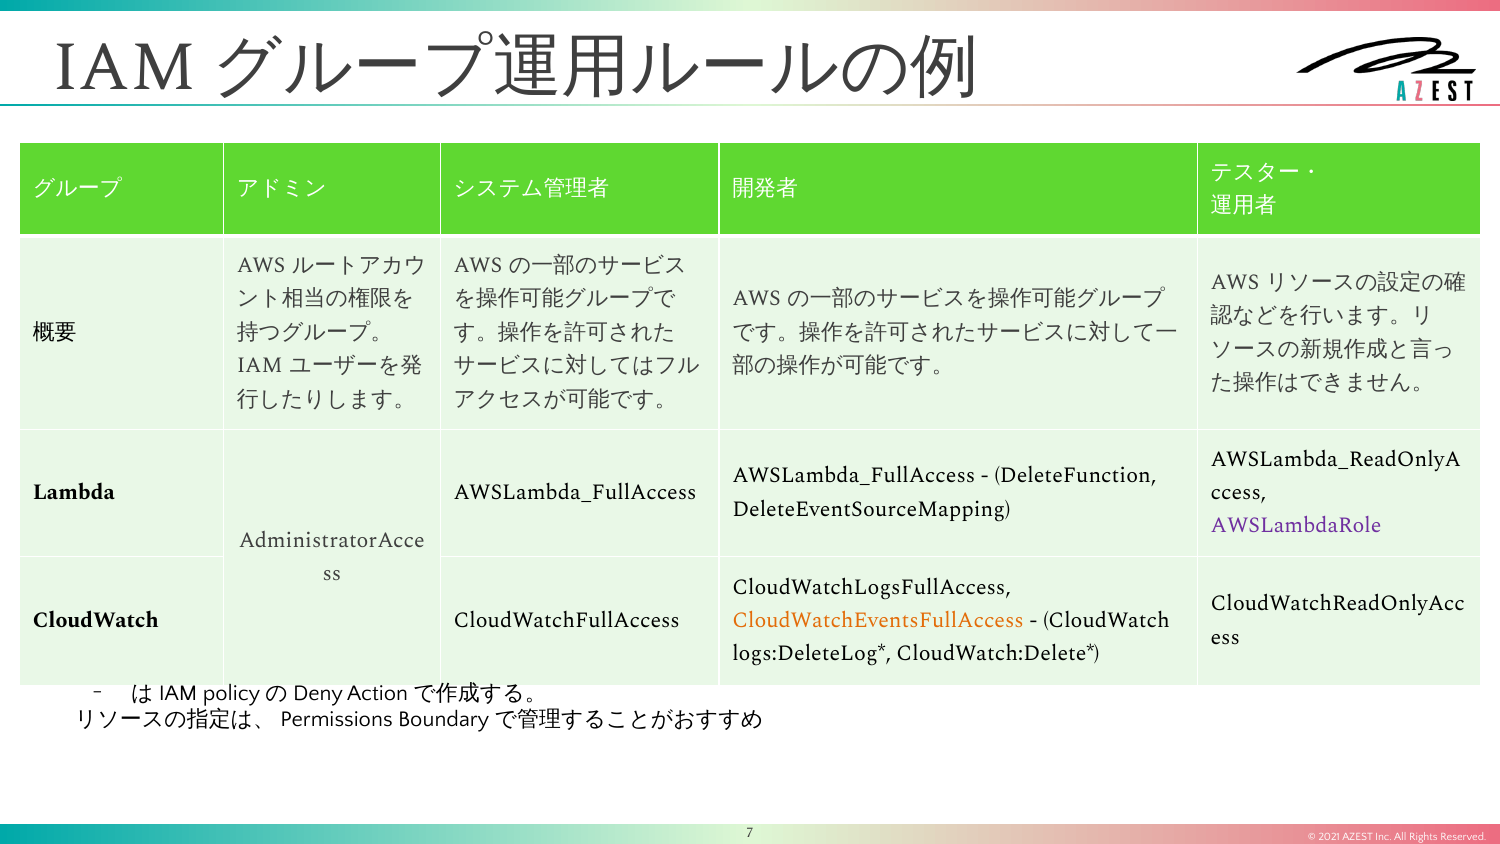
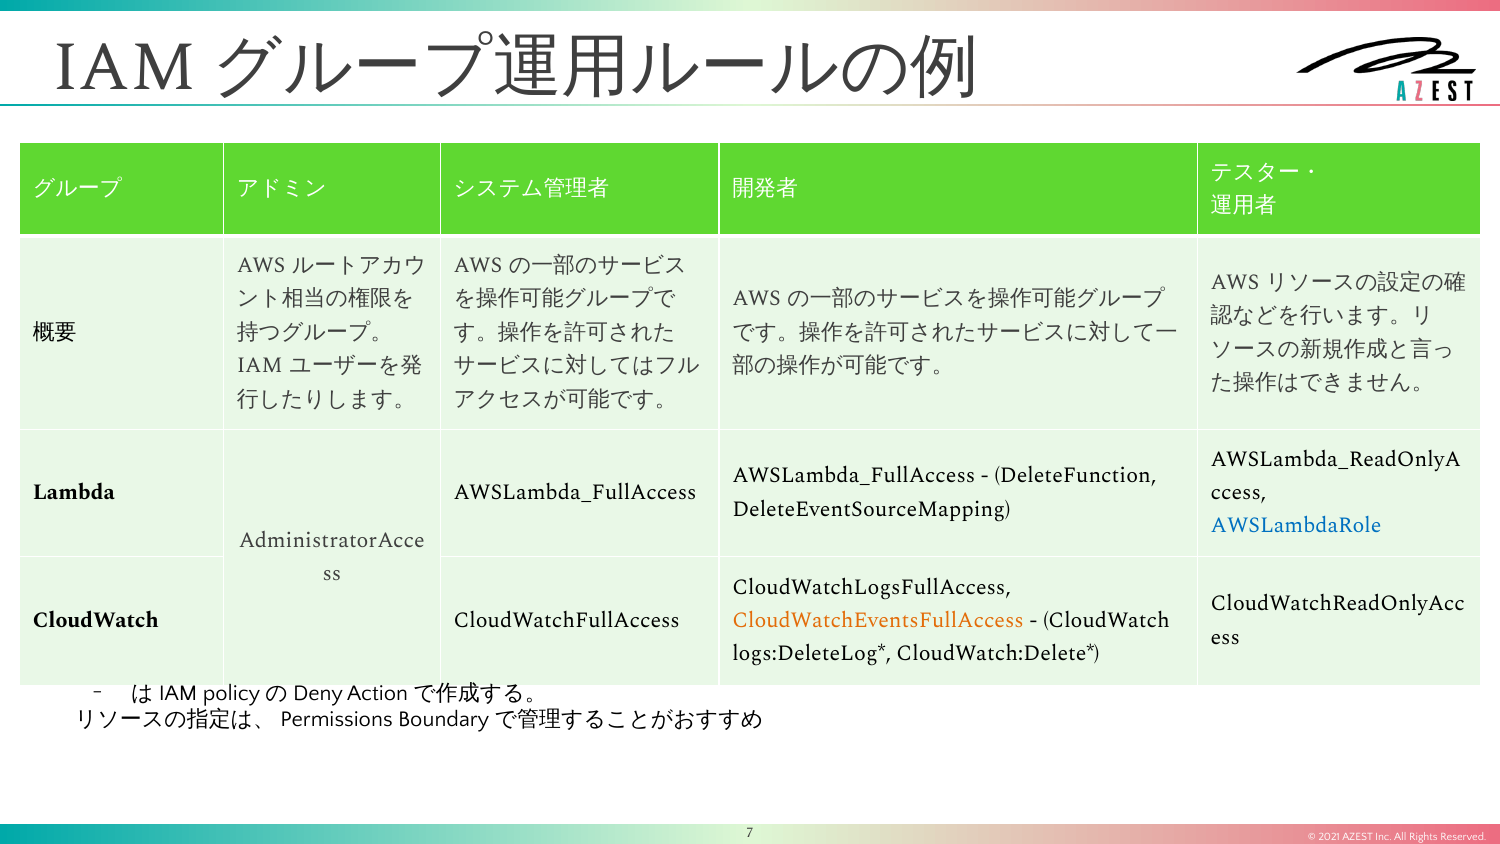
AWSLambdaRole colour: purple -> blue (1296, 526)
